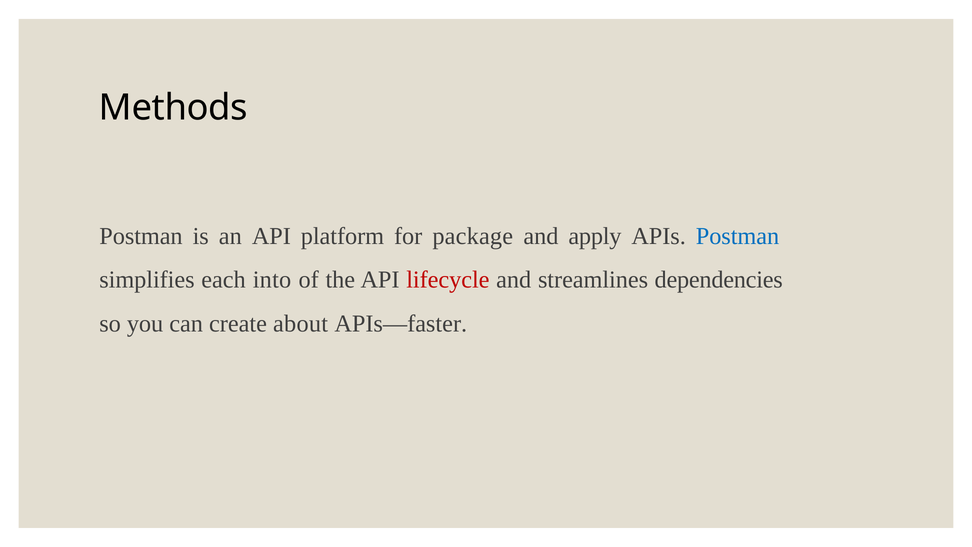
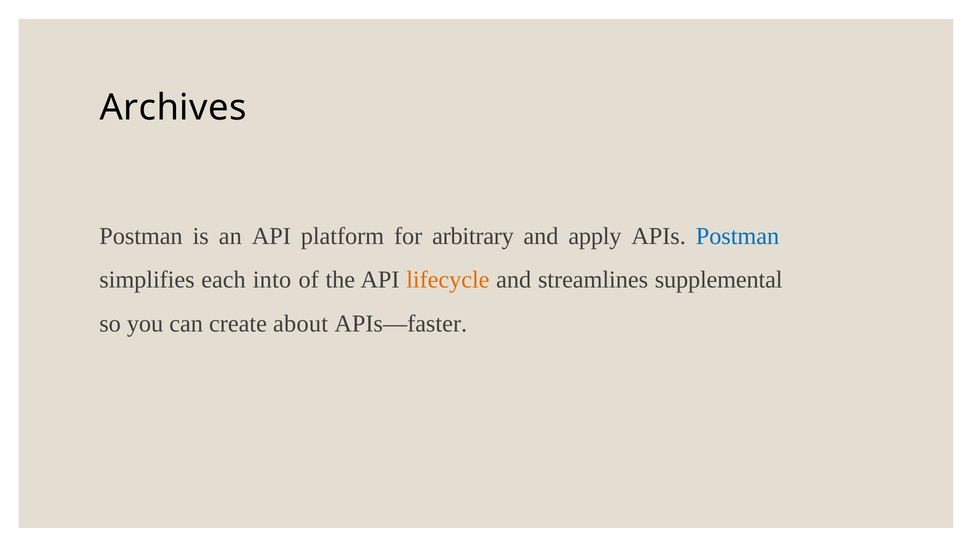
Methods: Methods -> Archives (173, 108)
package: package -> arbitrary (473, 236)
lifecycle colour: red -> orange (448, 280)
dependencies: dependencies -> supplemental (719, 280)
